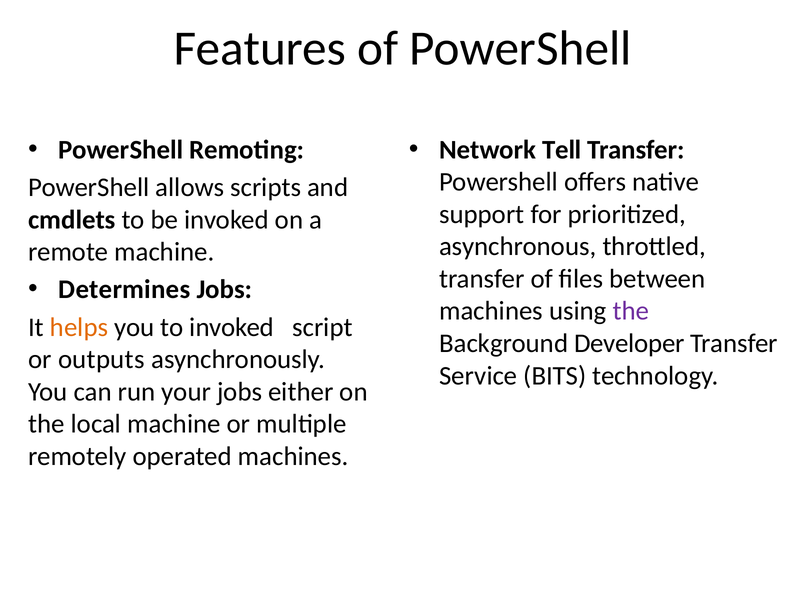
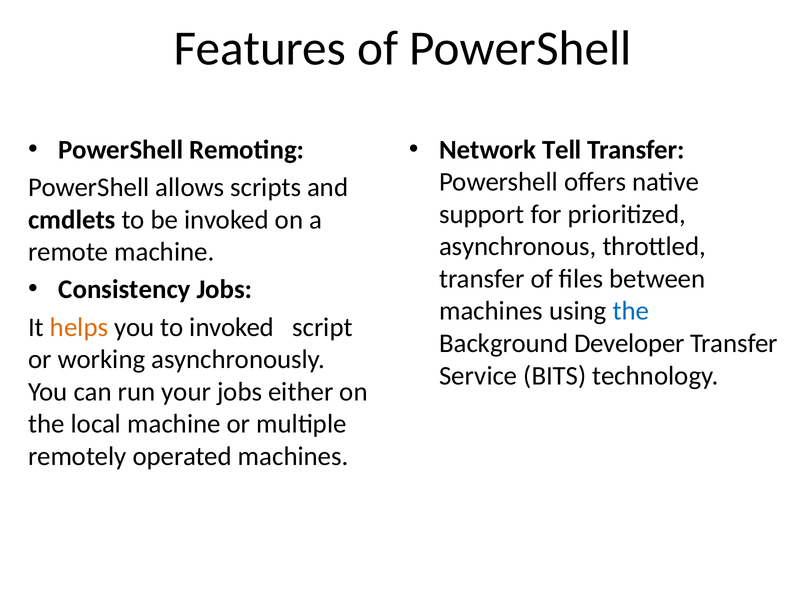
Determines: Determines -> Consistency (124, 289)
the colour: purple -> blue (631, 311)
outputs: outputs -> working (101, 359)
